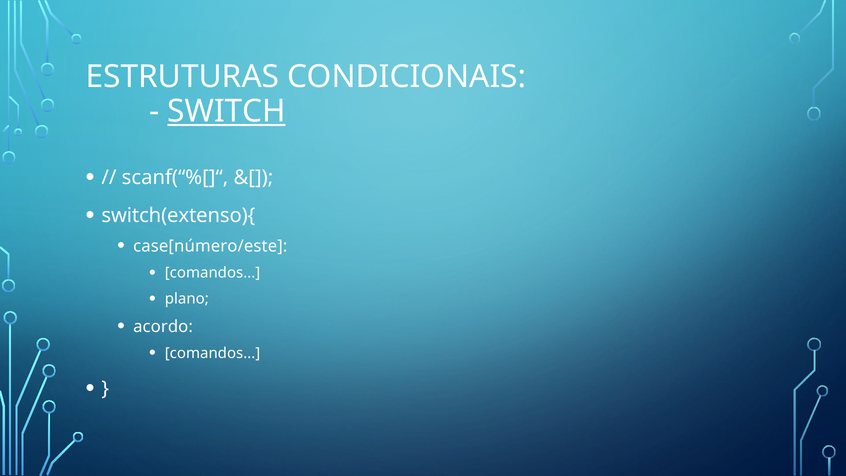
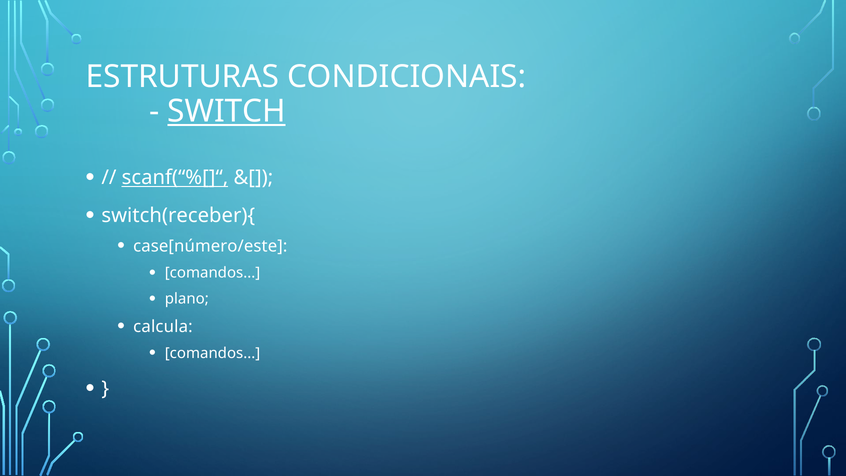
scanf(“%[]“ underline: none -> present (175, 178)
switch(extenso){: switch(extenso){ -> switch(receber){ (178, 216)
acordo: acordo -> calcula (163, 326)
